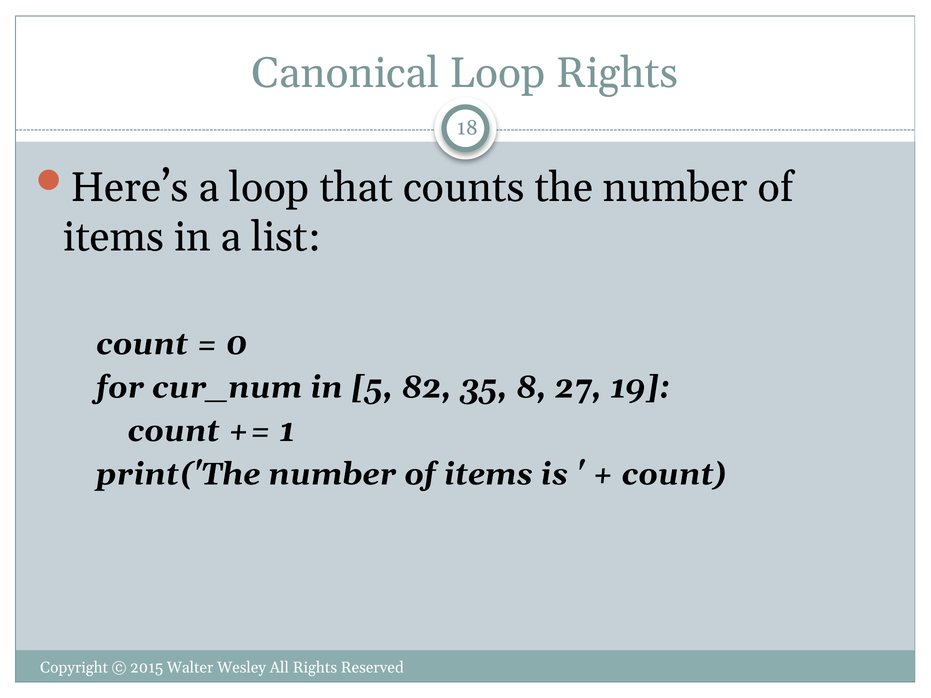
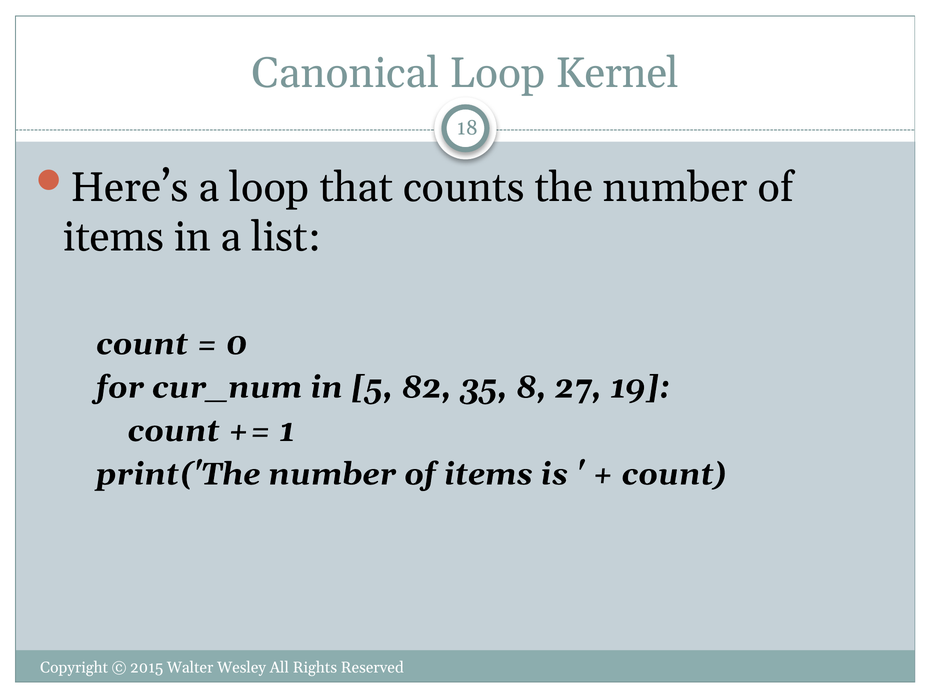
Loop Rights: Rights -> Kernel (617, 73)
